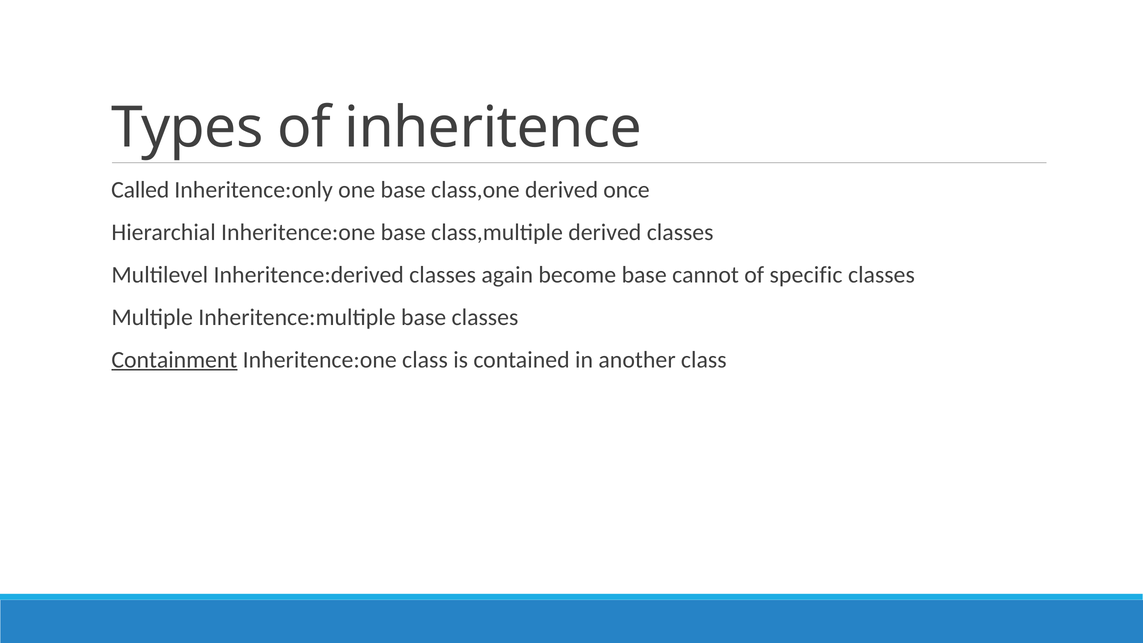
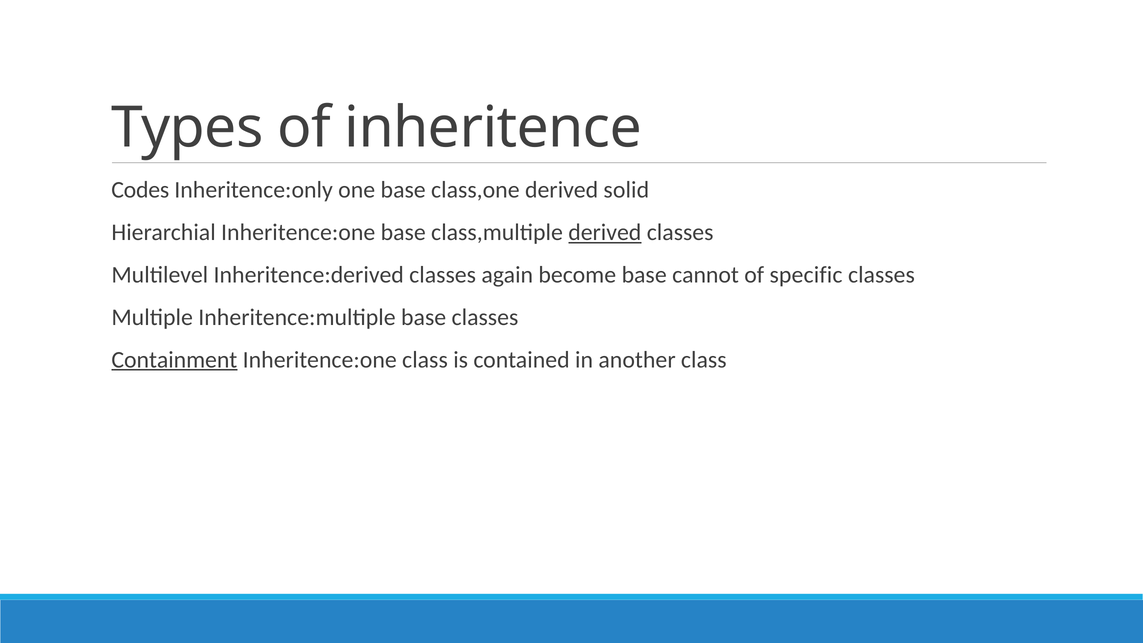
Called: Called -> Codes (140, 190)
once: once -> solid (626, 190)
derived underline: none -> present (605, 232)
